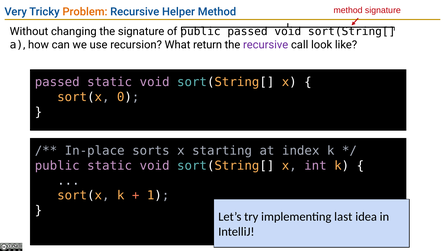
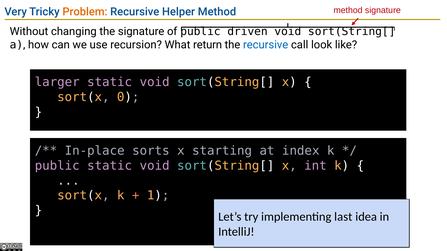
public passed: passed -> driven (248, 32)
recursive colour: purple -> blue (266, 45)
passed: passed -> larger (57, 82)
